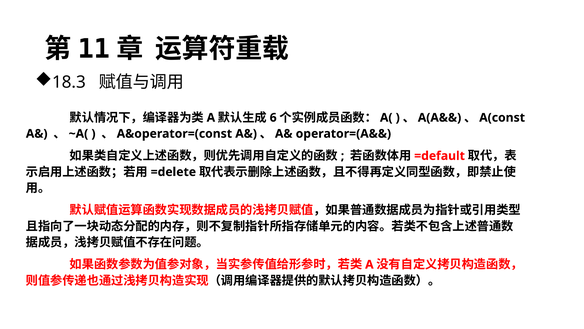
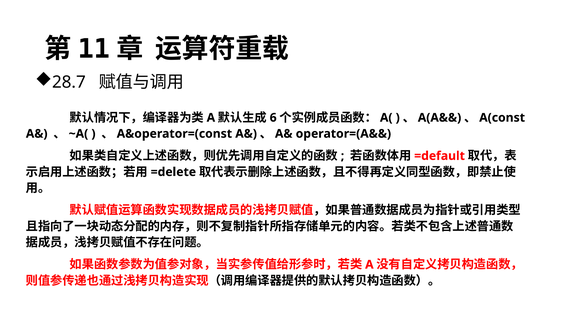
18.3: 18.3 -> 28.7 (69, 82)
